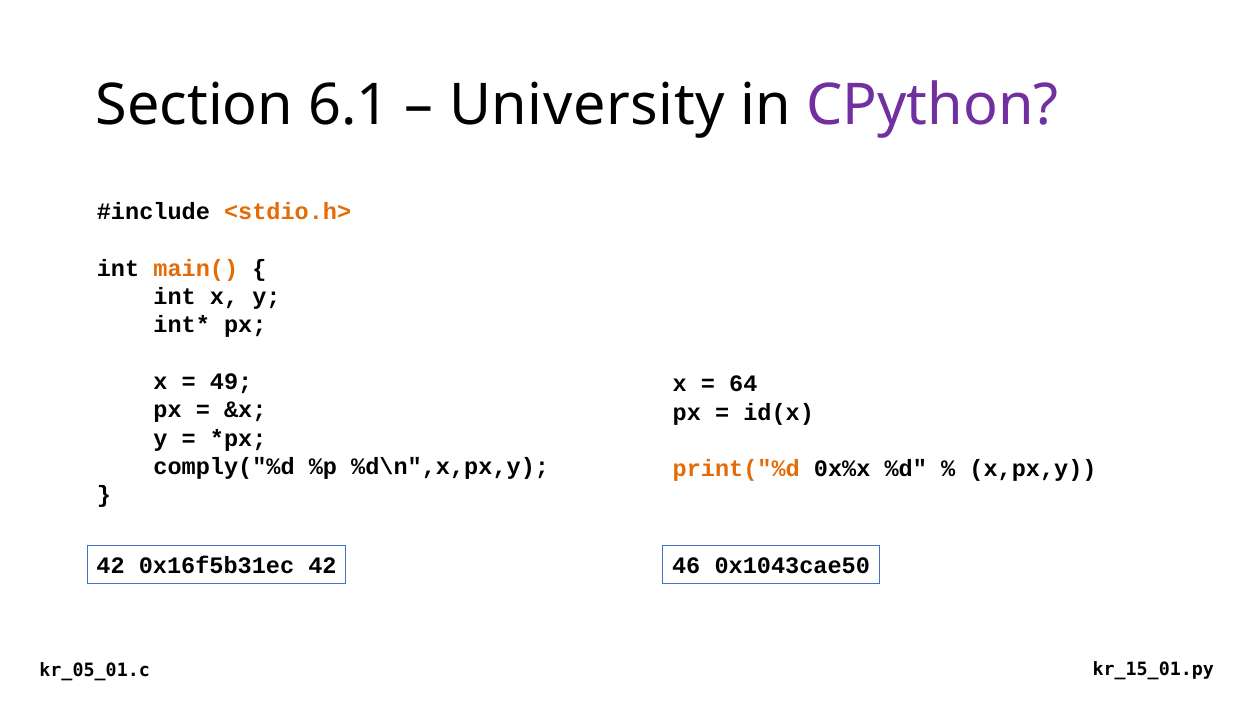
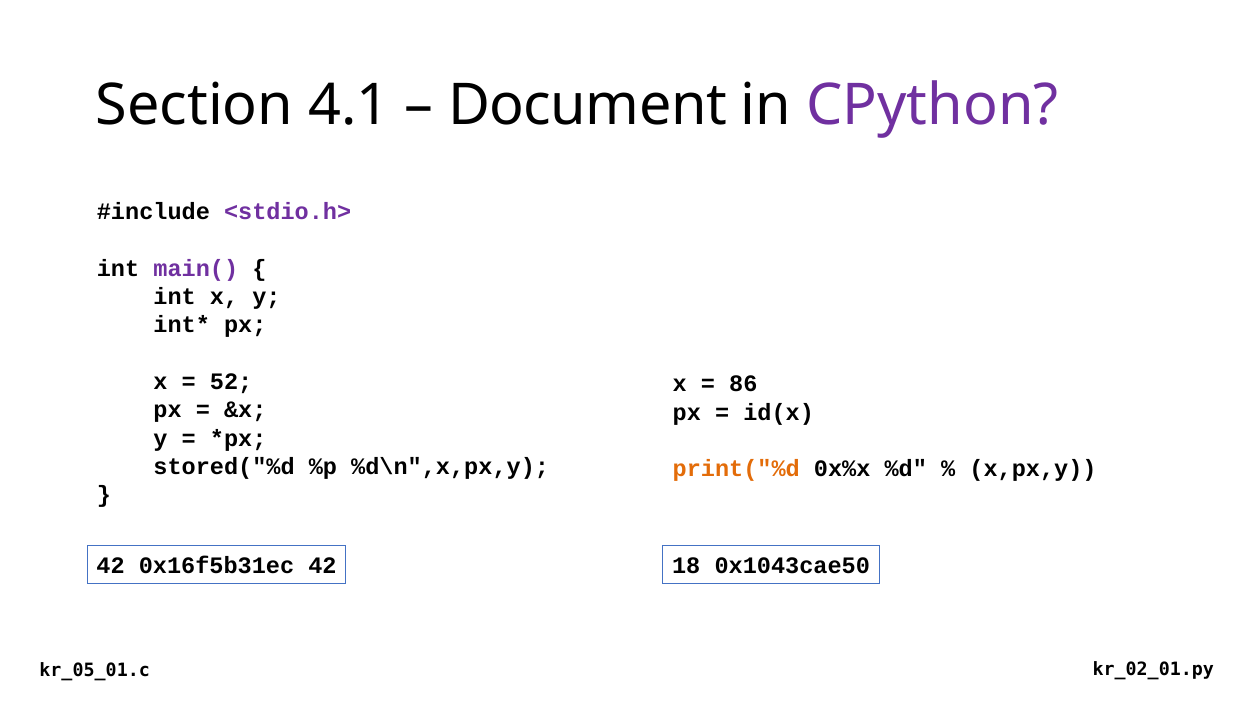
6.1: 6.1 -> 4.1 (349, 106)
University: University -> Document (587, 106)
<stdio.h> colour: orange -> purple (288, 212)
main( colour: orange -> purple (196, 268)
49: 49 -> 52 (231, 381)
64: 64 -> 86 (743, 384)
comply("%d: comply("%d -> stored("%d (224, 466)
46: 46 -> 18 (686, 566)
kr_15_01.py: kr_15_01.py -> kr_02_01.py (1153, 669)
